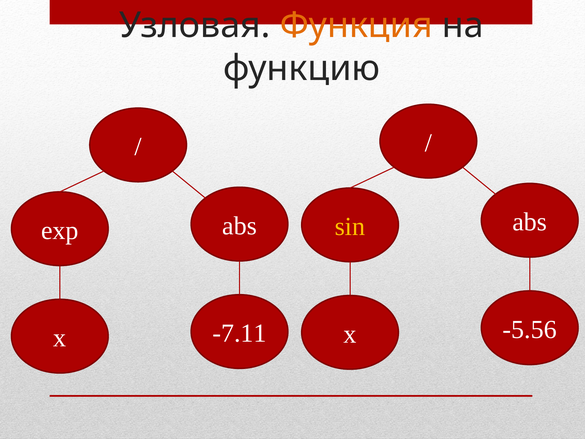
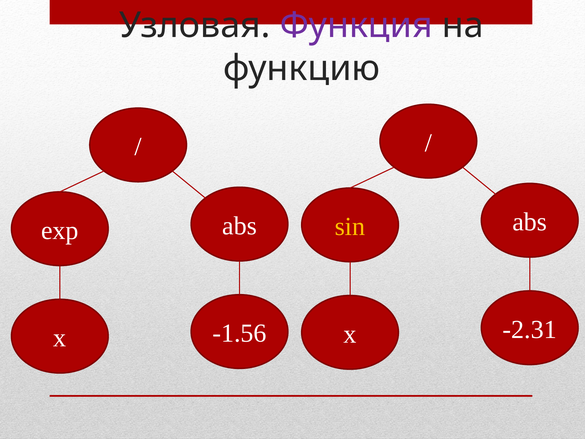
Функция colour: orange -> purple (356, 26)
-5.56: -5.56 -> -2.31 (530, 329)
-7.11: -7.11 -> -1.56 (239, 333)
